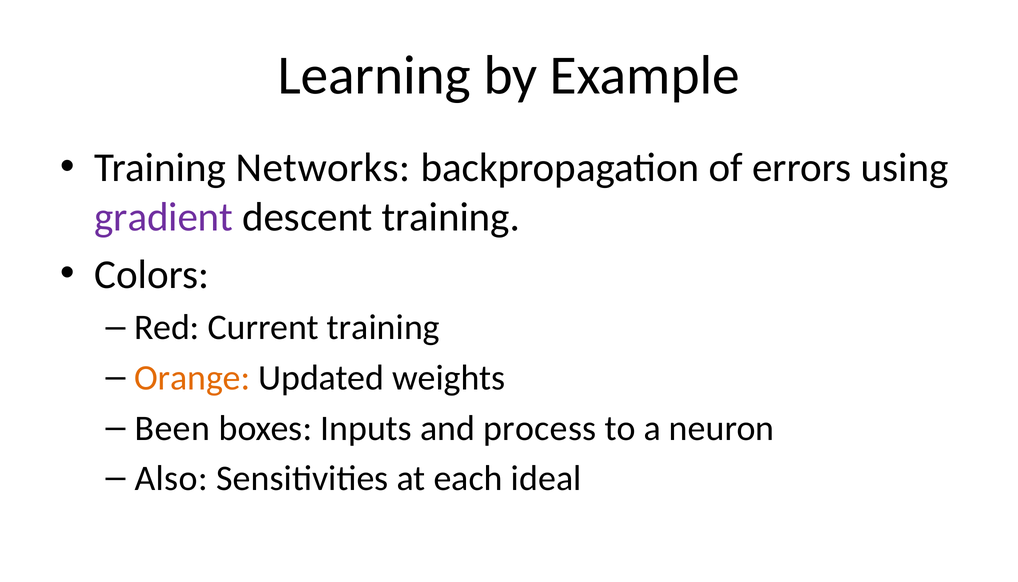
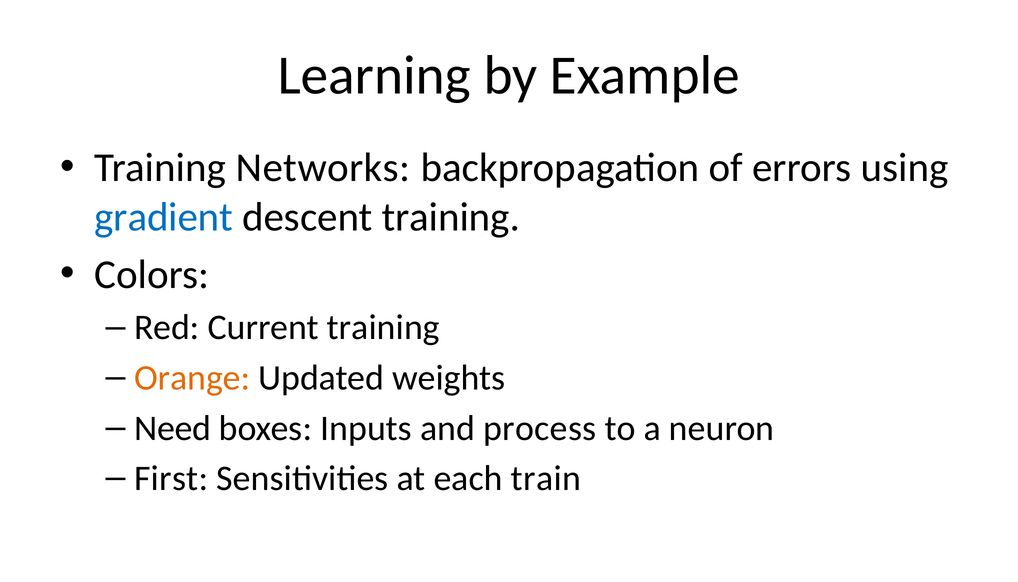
gradient colour: purple -> blue (164, 217)
Been: Been -> Need (173, 428)
Also: Also -> First (171, 478)
ideal: ideal -> train (546, 478)
